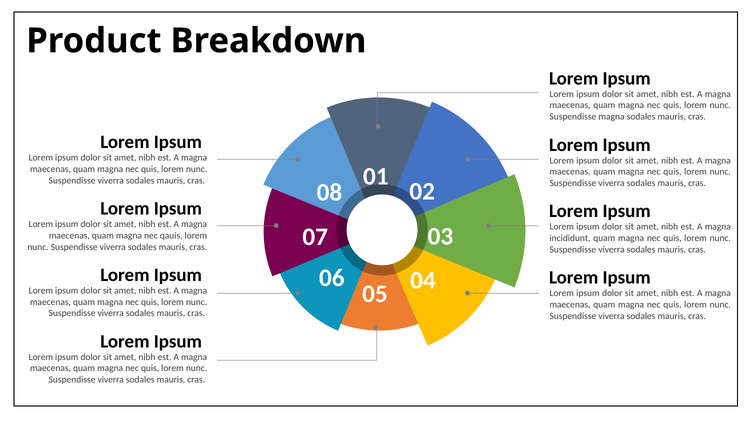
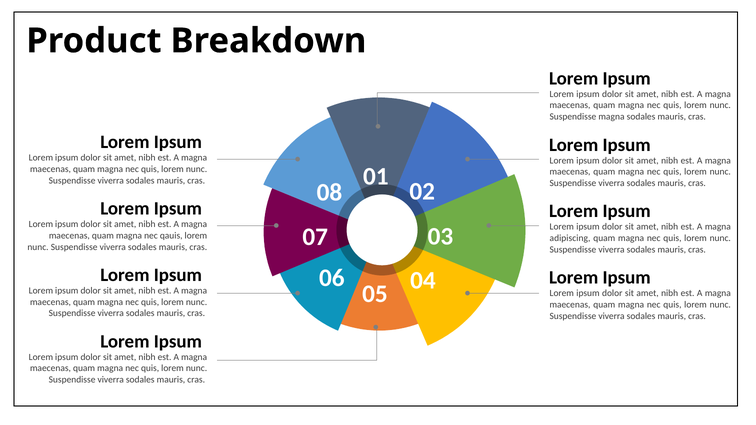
incididunt: incididunt -> adipiscing (570, 238)
